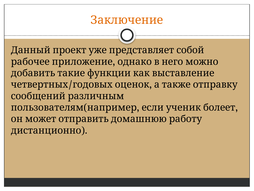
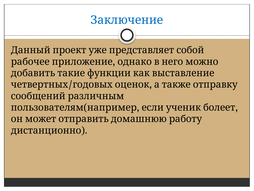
Заключение colour: orange -> blue (127, 20)
